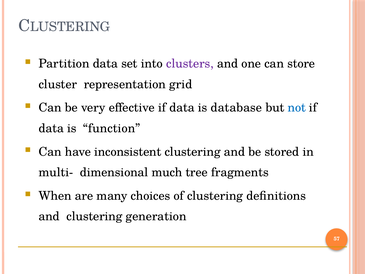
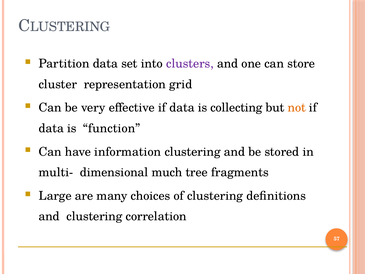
database: database -> collecting (236, 108)
not colour: blue -> orange (297, 108)
inconsistent: inconsistent -> information (128, 152)
When: When -> Large (55, 196)
generation: generation -> correlation (156, 216)
